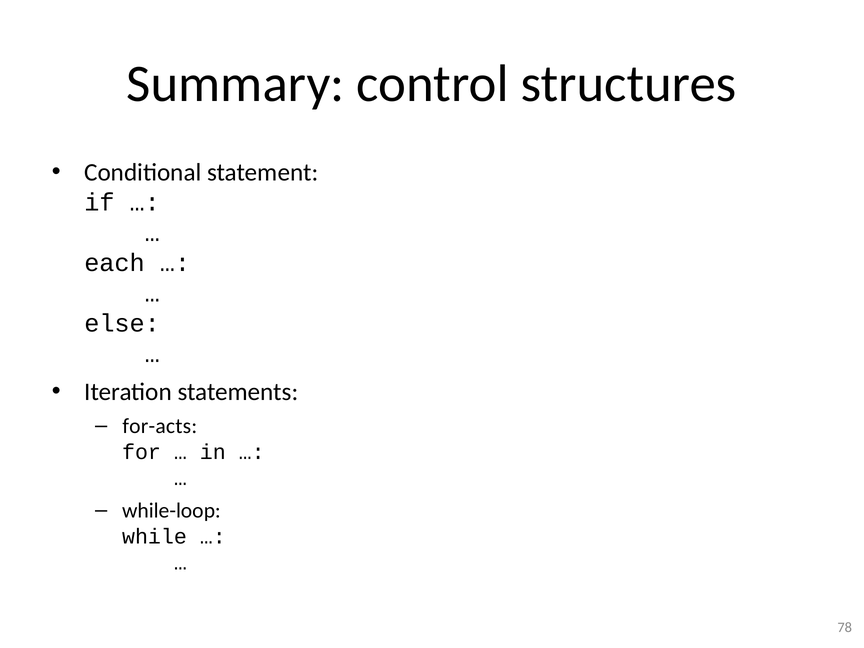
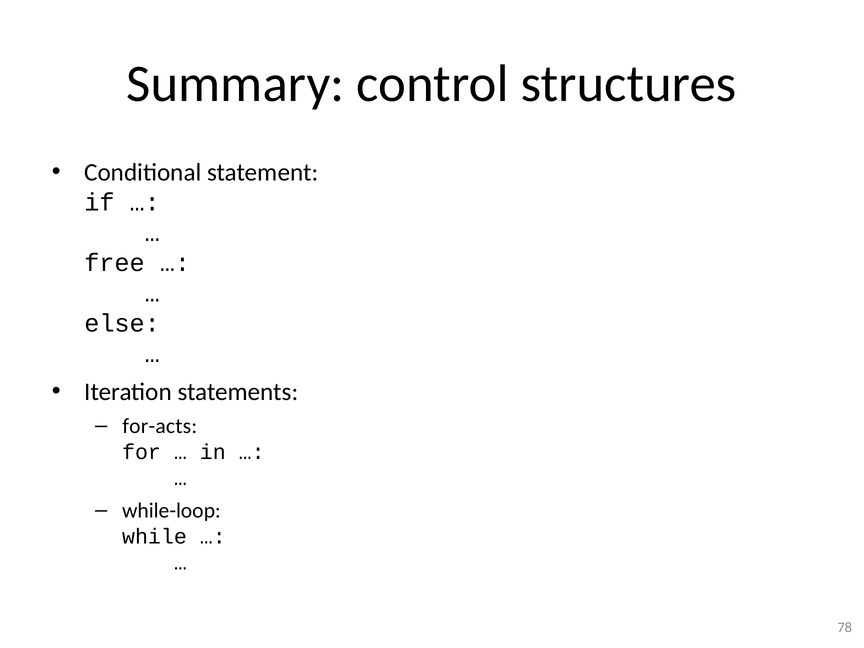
each: each -> free (114, 263)
